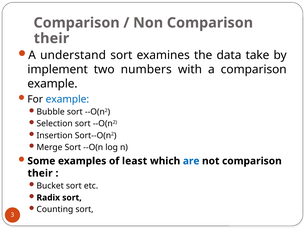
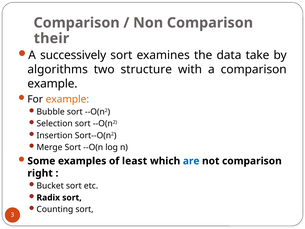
understand: understand -> successively (73, 55)
implement: implement -> algorithms (58, 69)
numbers: numbers -> structure (146, 69)
example colour: blue -> orange (67, 99)
their: their -> right (40, 173)
